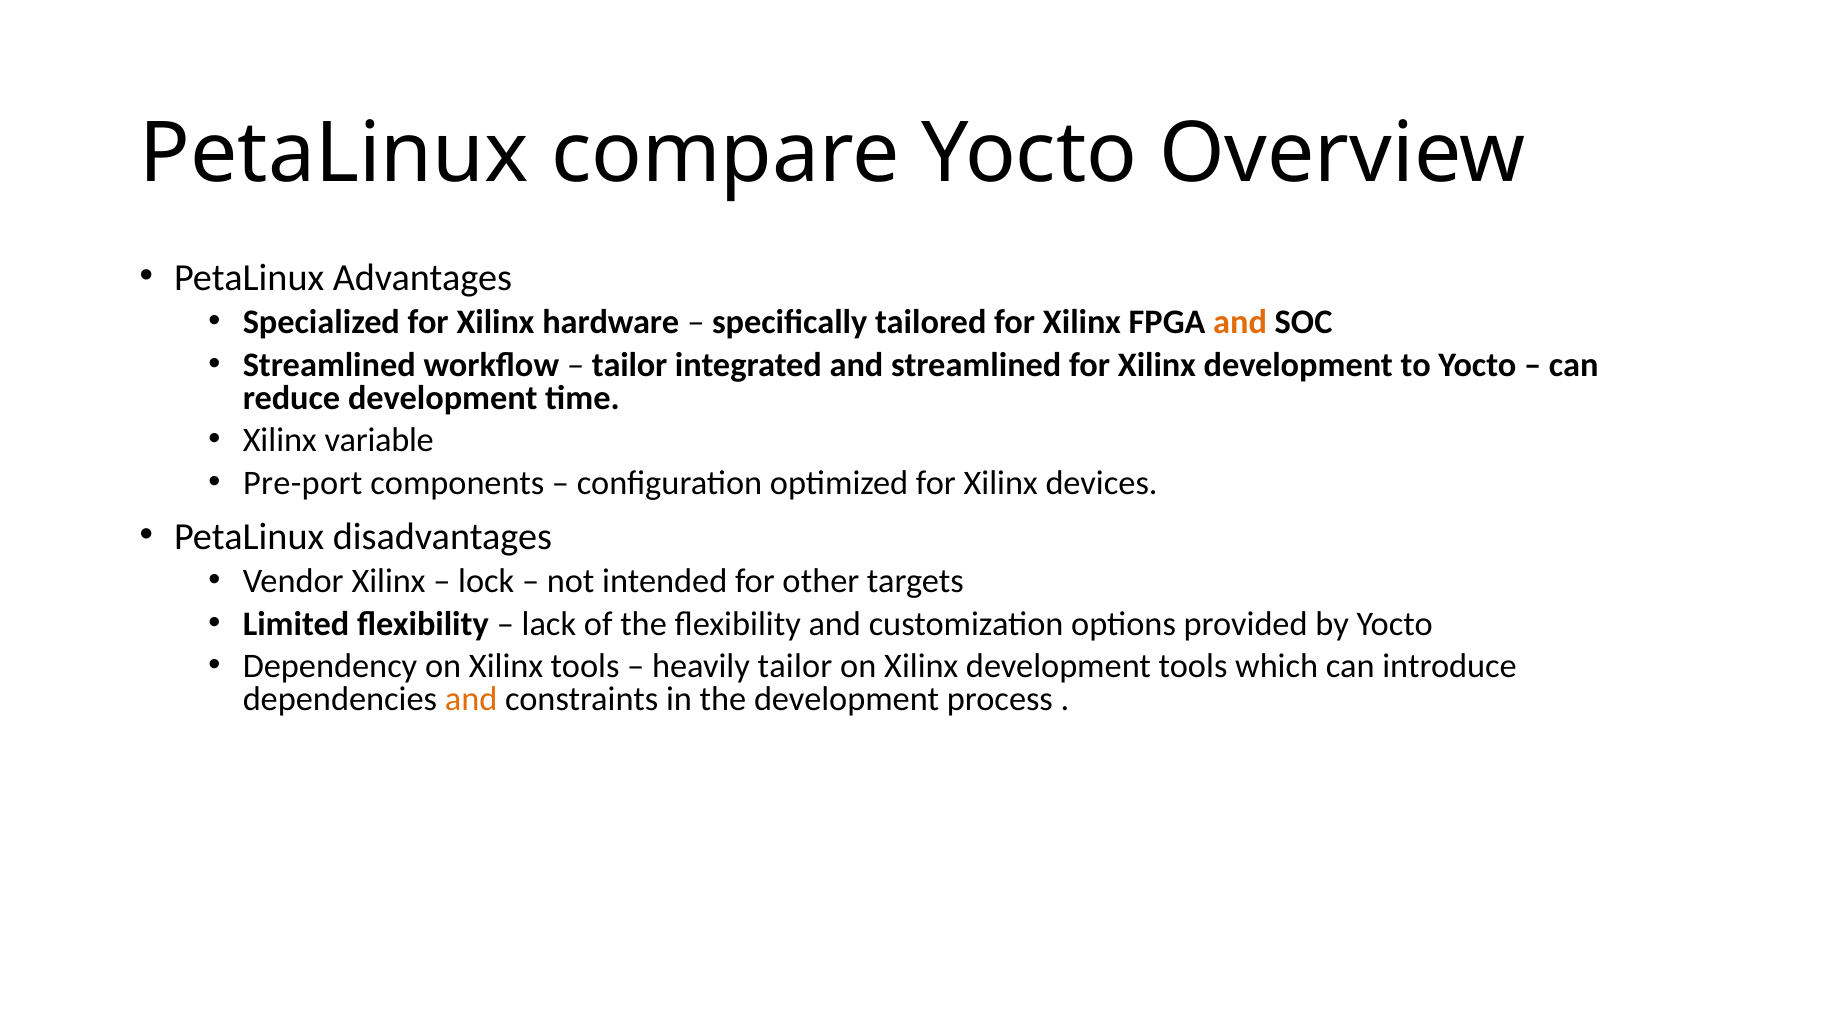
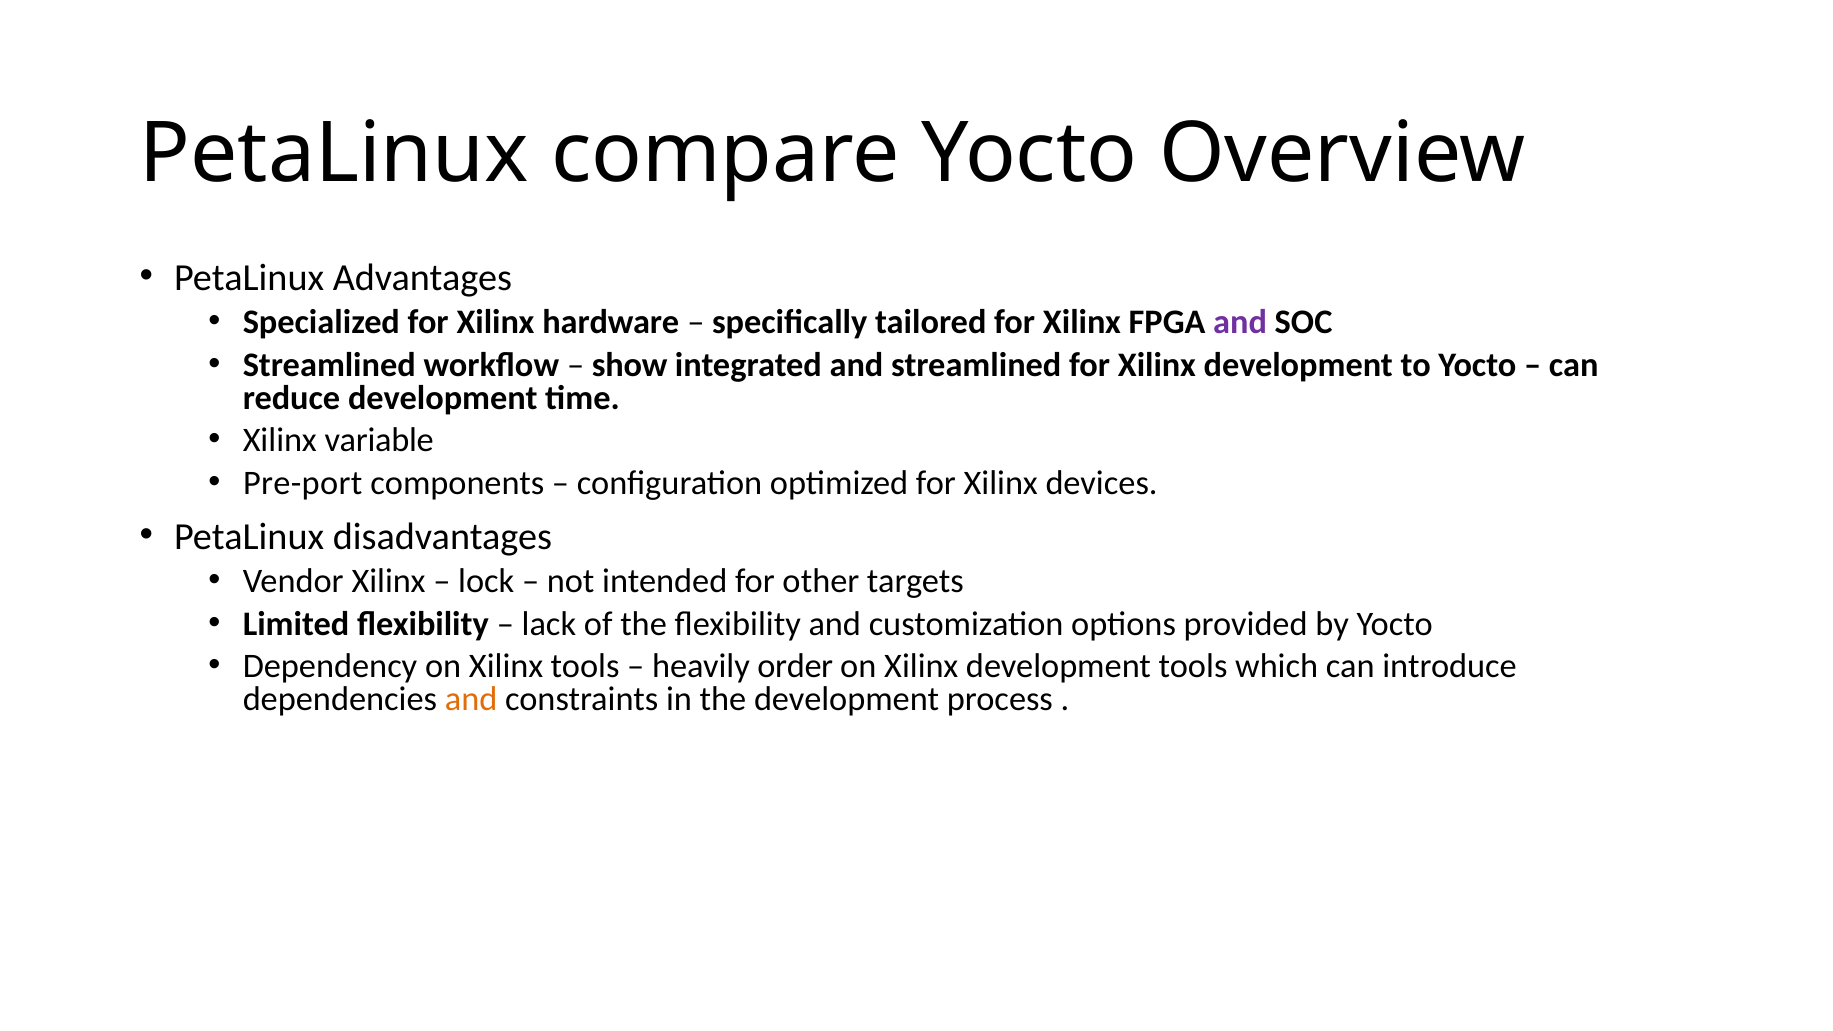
and colour: orange -> purple (1240, 322)
tailor: tailor -> show (630, 365)
heavily tailor: tailor -> order (795, 666)
